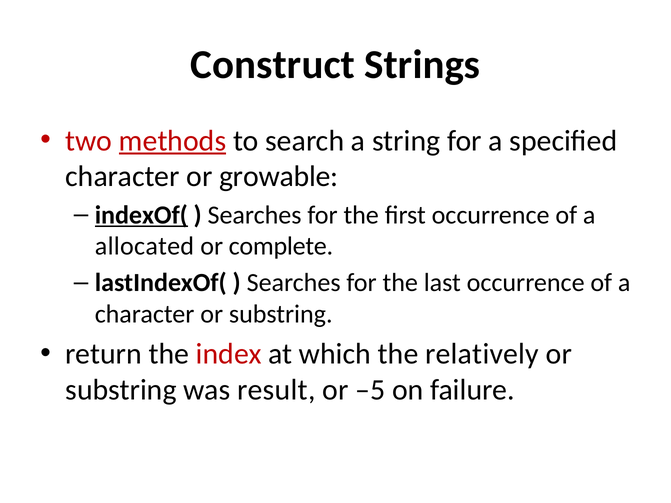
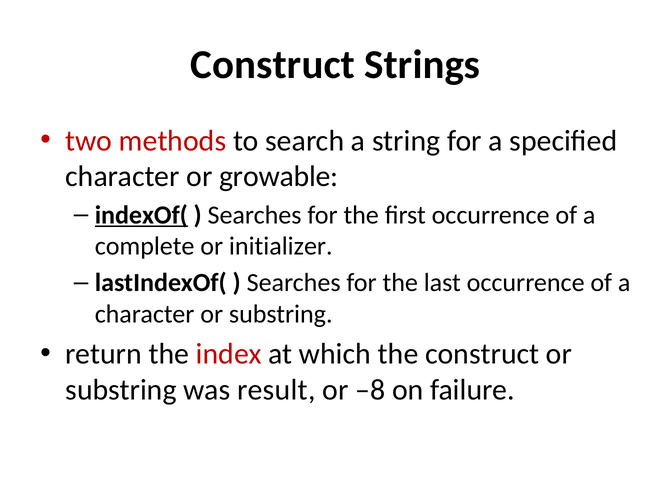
methods underline: present -> none (173, 141)
allocated: allocated -> complete (145, 246)
complete: complete -> initializer (281, 246)
the relatively: relatively -> construct (482, 354)
–5: –5 -> –8 (370, 390)
